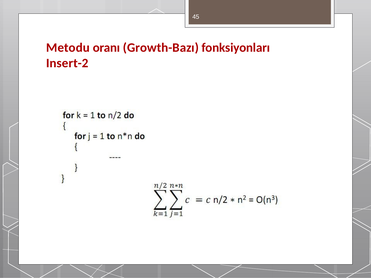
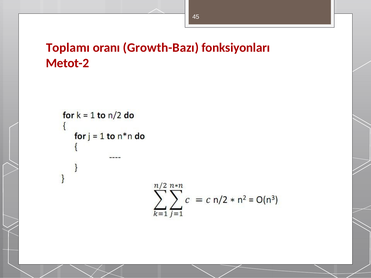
Metodu: Metodu -> Toplamı (68, 48)
Insert-2: Insert-2 -> Metot-2 (67, 63)
